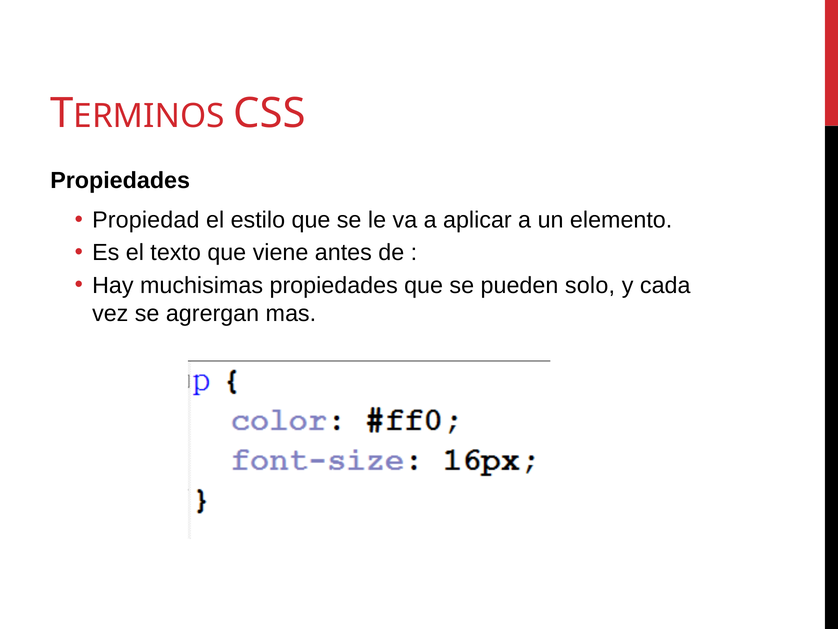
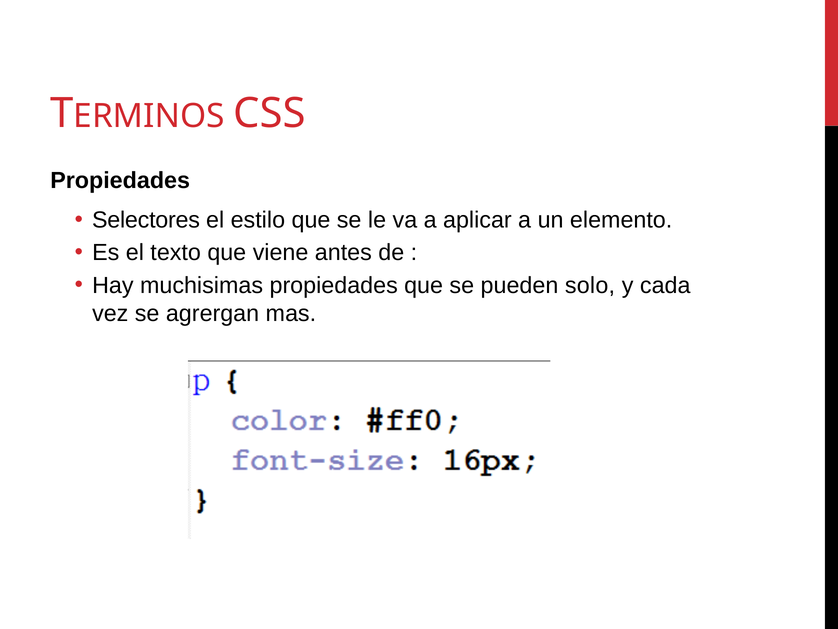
Propiedad: Propiedad -> Selectores (146, 220)
